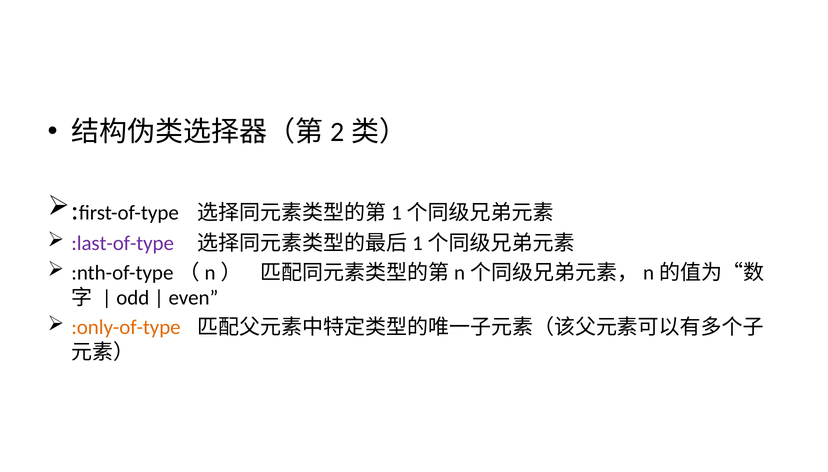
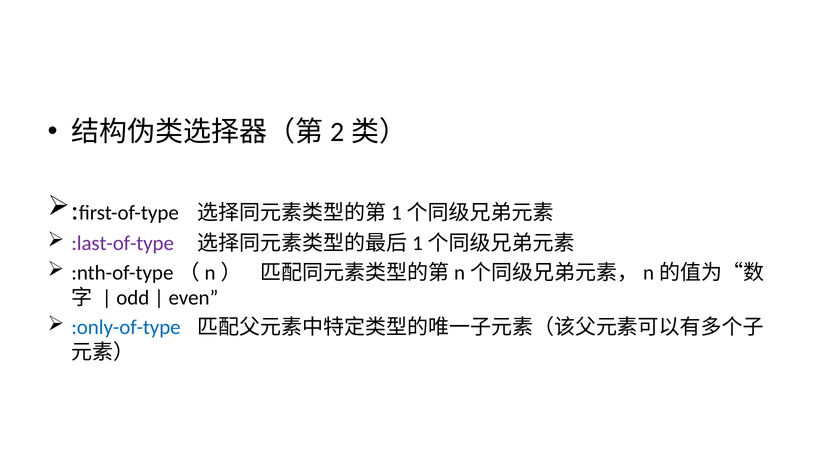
:only-of-type colour: orange -> blue (126, 327)
